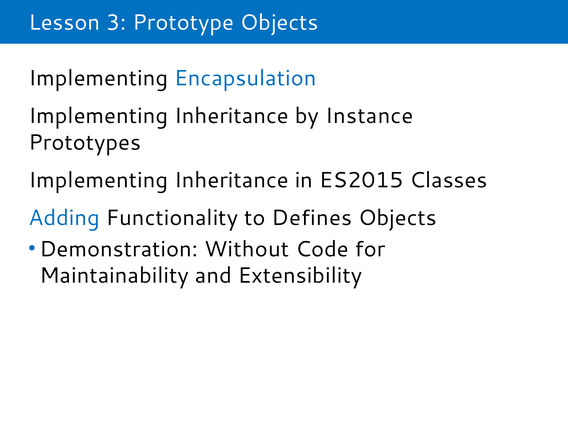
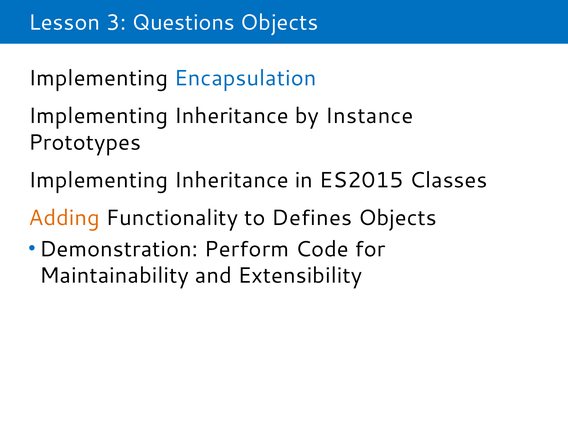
Prototype: Prototype -> Questions (183, 22)
Adding colour: blue -> orange (64, 218)
Without: Without -> Perform (247, 249)
